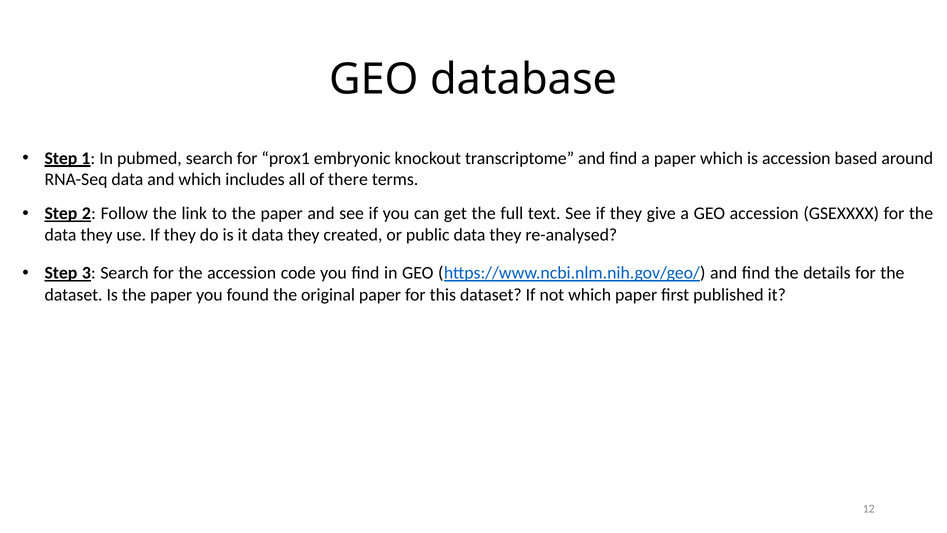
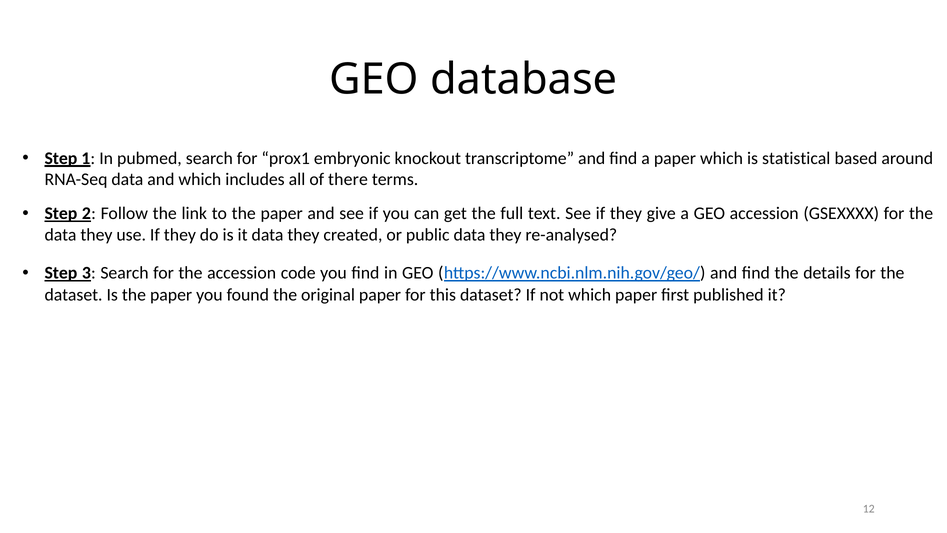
is accession: accession -> statistical (796, 158)
